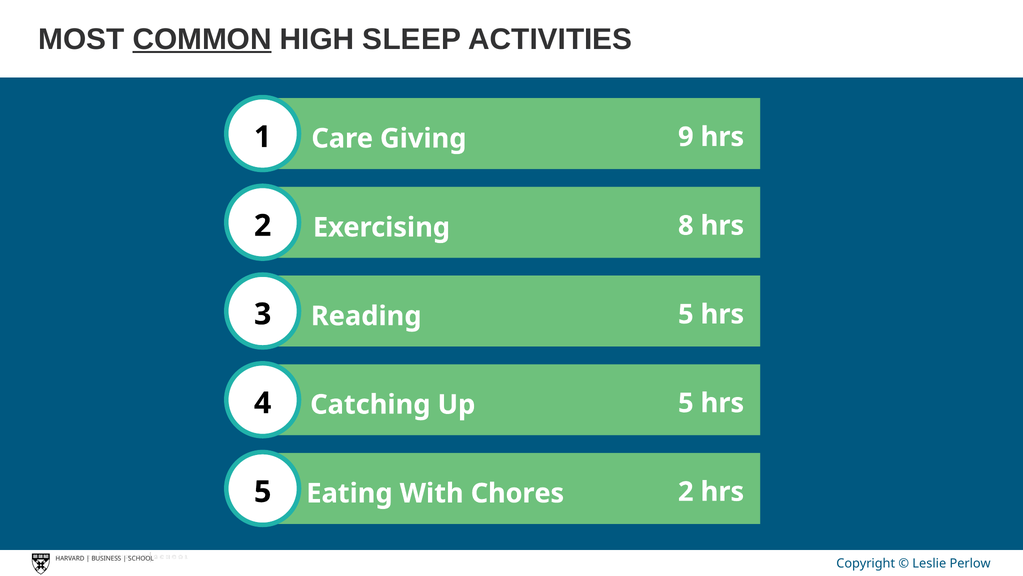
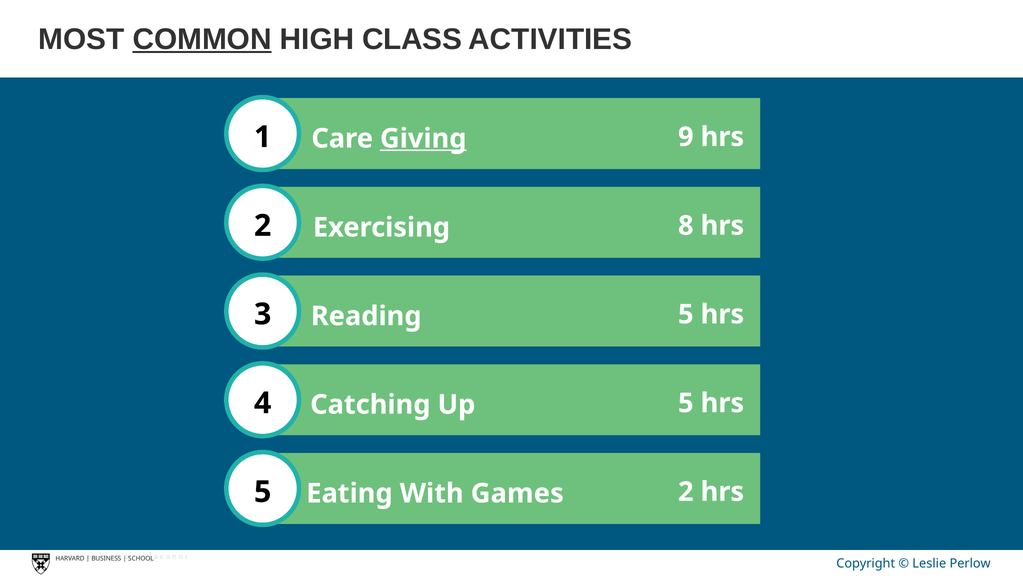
SLEEP: SLEEP -> CLASS (412, 39)
Giving underline: none -> present (423, 138)
Chores: Chores -> Games (517, 493)
